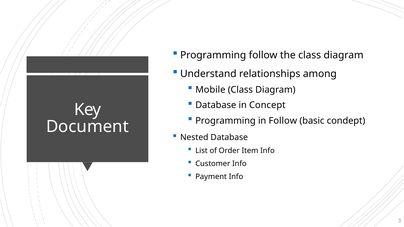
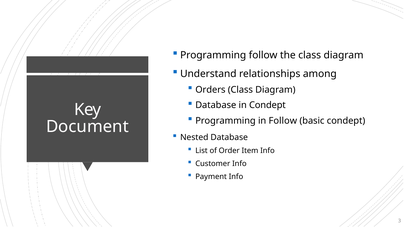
Mobile: Mobile -> Orders (210, 90)
in Concept: Concept -> Condept (267, 105)
